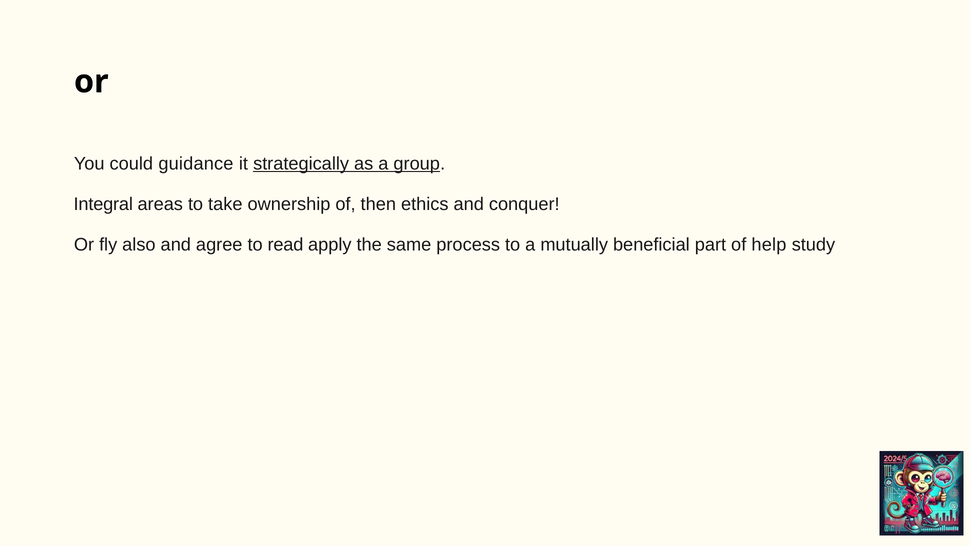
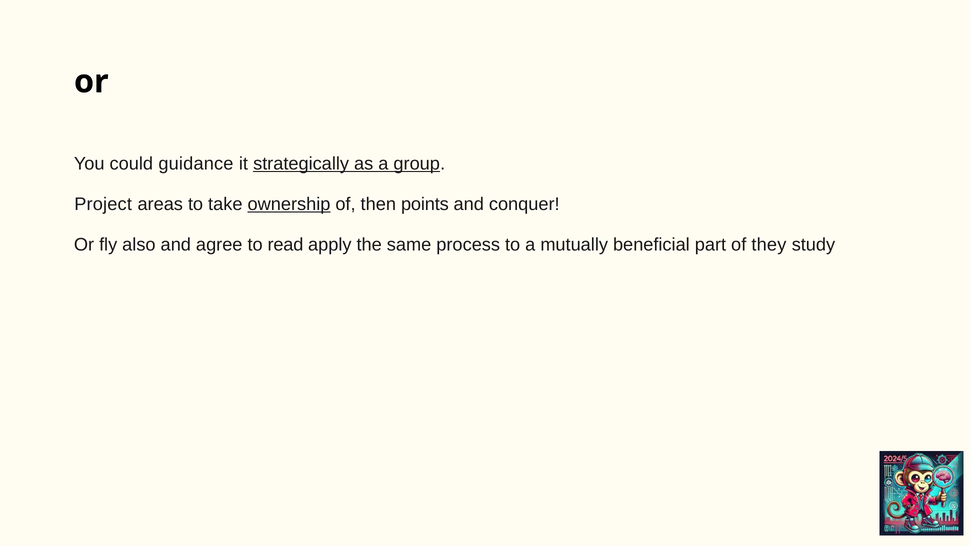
Integral: Integral -> Project (103, 204)
ownership underline: none -> present (289, 204)
ethics: ethics -> points (425, 204)
help: help -> they (769, 244)
